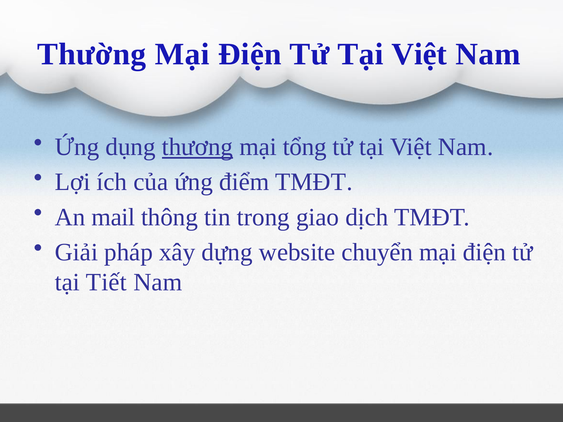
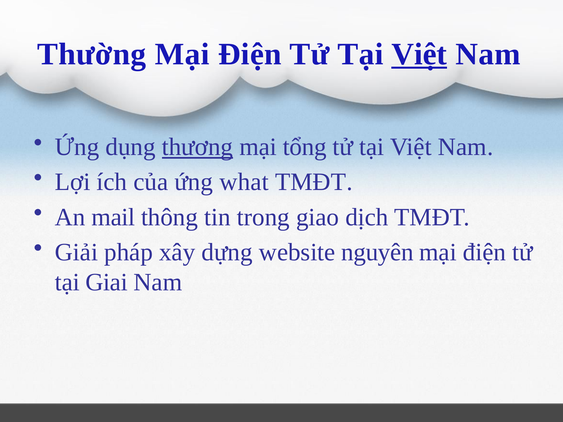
Việt underline: none -> present (419, 54)
điểm: điểm -> what (244, 182)
chuyển: chuyển -> nguyên (377, 252)
Tiết: Tiết -> Giai (107, 282)
